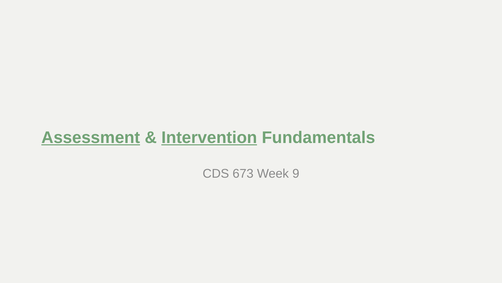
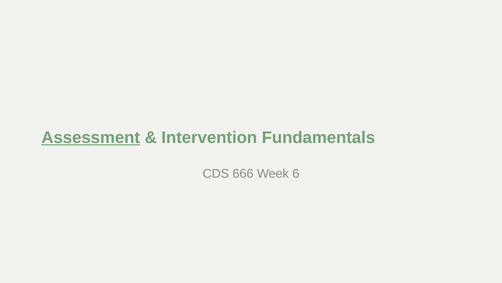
Intervention underline: present -> none (209, 137)
673: 673 -> 666 (243, 173)
9: 9 -> 6 (296, 173)
